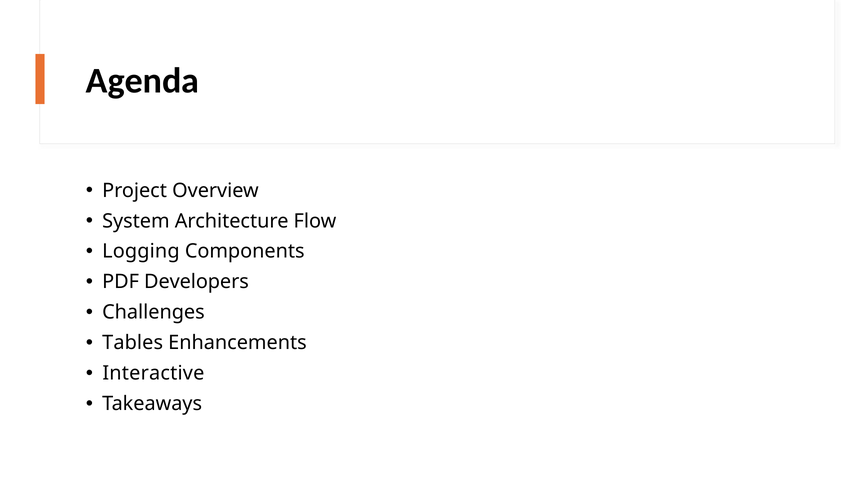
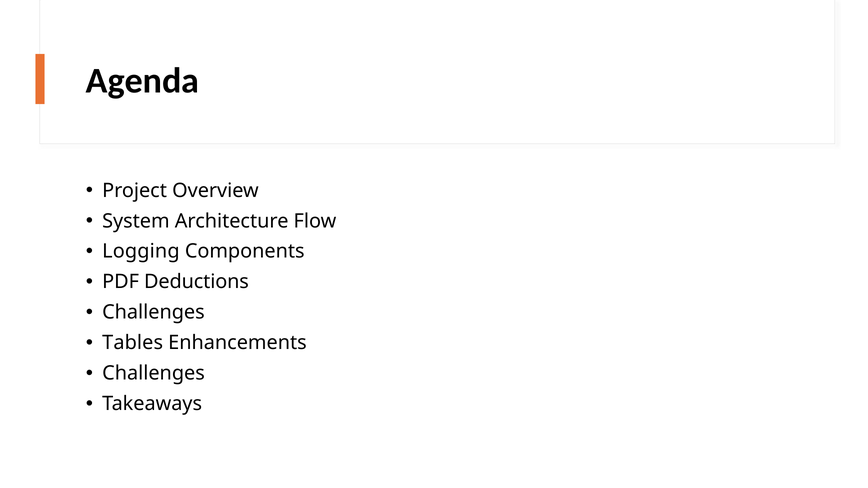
Developers: Developers -> Deductions (196, 282)
Interactive: Interactive -> Challenges (154, 374)
